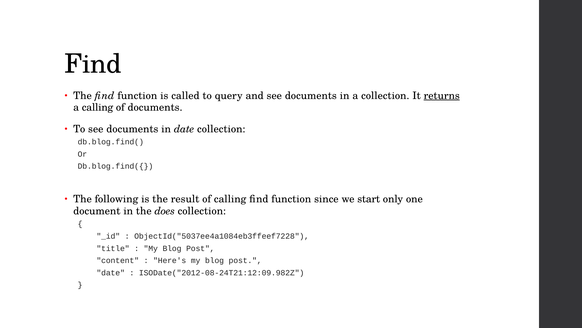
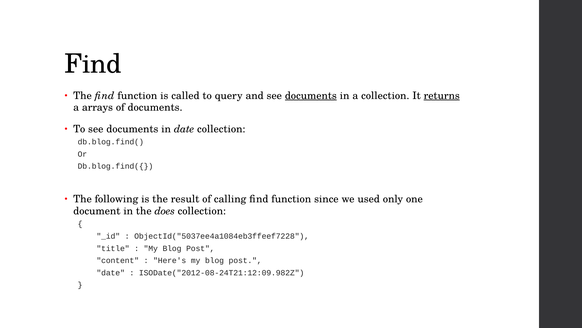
documents underline: none -> present (311, 95)
a calling: calling -> arrays (97, 107)
start: start -> used (369, 199)
